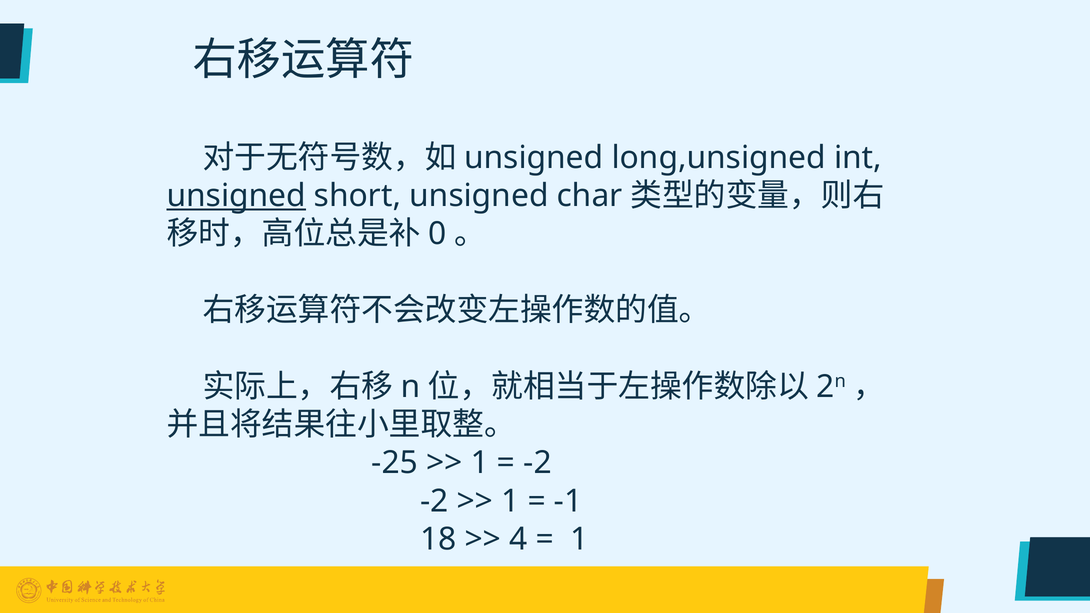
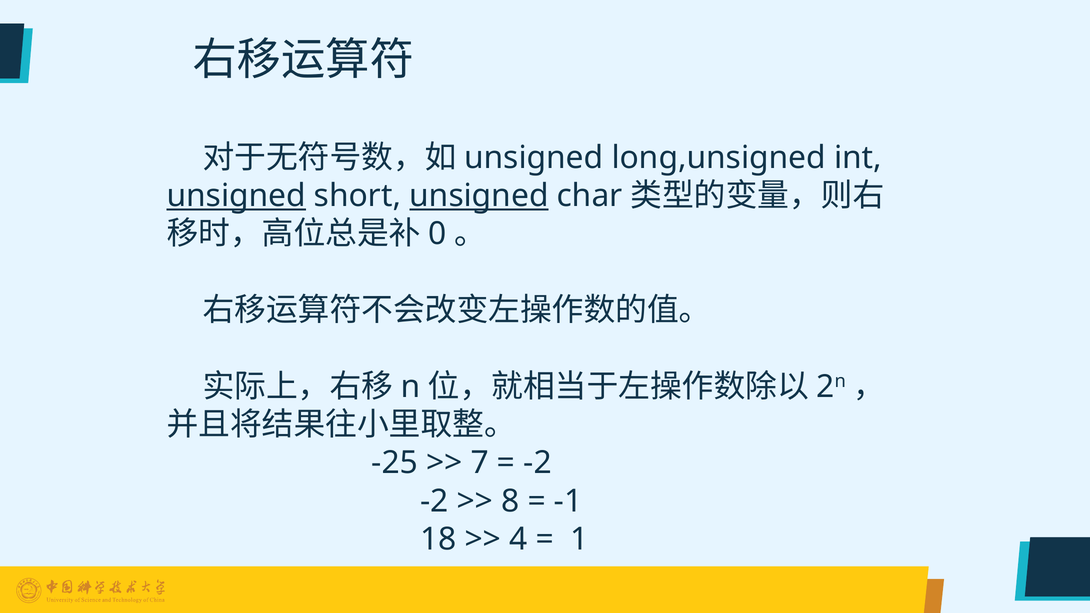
unsigned underline: none -> present (479, 196)
1: 1 -> 7 (480, 463)
1: 1 -> 8 (510, 501)
